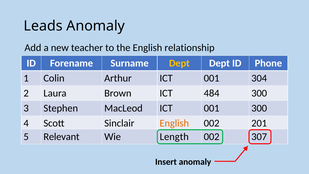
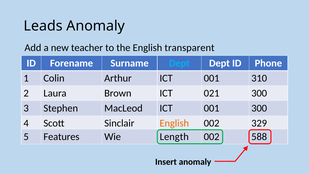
relationship: relationship -> transparent (190, 48)
Dept colour: yellow -> light blue (179, 63)
304: 304 -> 310 (259, 78)
484: 484 -> 021 (212, 93)
201: 201 -> 329 (259, 123)
Relevant: Relevant -> Features (61, 137)
307: 307 -> 588 (259, 137)
